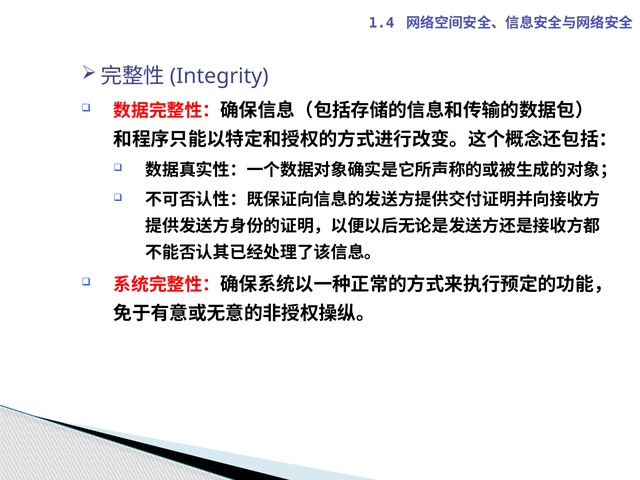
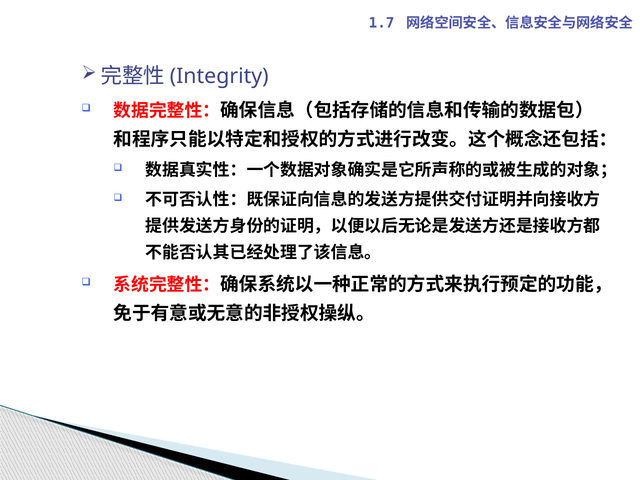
1.4: 1.4 -> 1.7 (382, 23)
